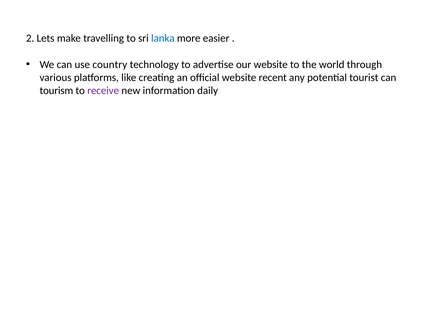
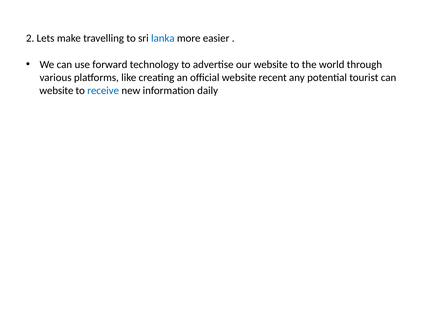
country: country -> forward (110, 65)
tourism: tourism -> website (56, 91)
receive colour: purple -> blue (103, 91)
